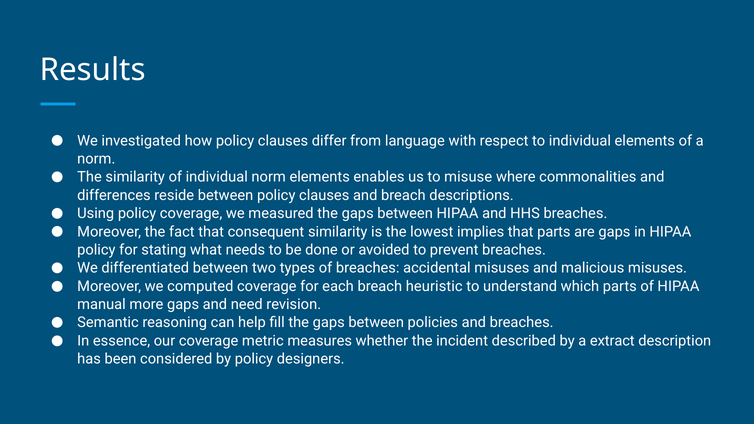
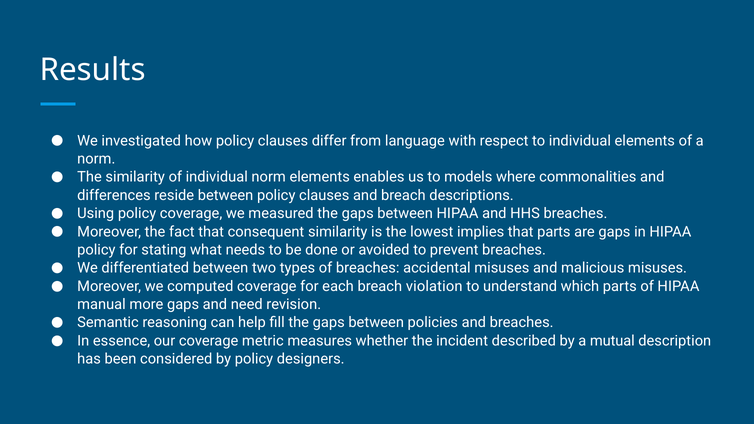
misuse: misuse -> models (468, 177)
heuristic: heuristic -> violation (434, 286)
extract: extract -> mutual (612, 341)
